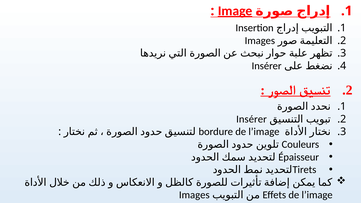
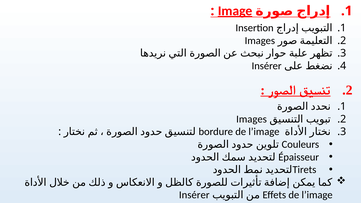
Insérer: Insérer -> Images (252, 119)
Images: Images -> Insérer (194, 195)
